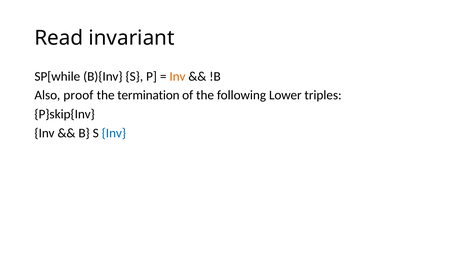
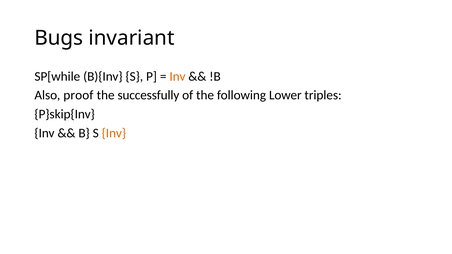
Read: Read -> Bugs (59, 38)
termination: termination -> successfully (148, 95)
Inv colour: blue -> orange (114, 133)
